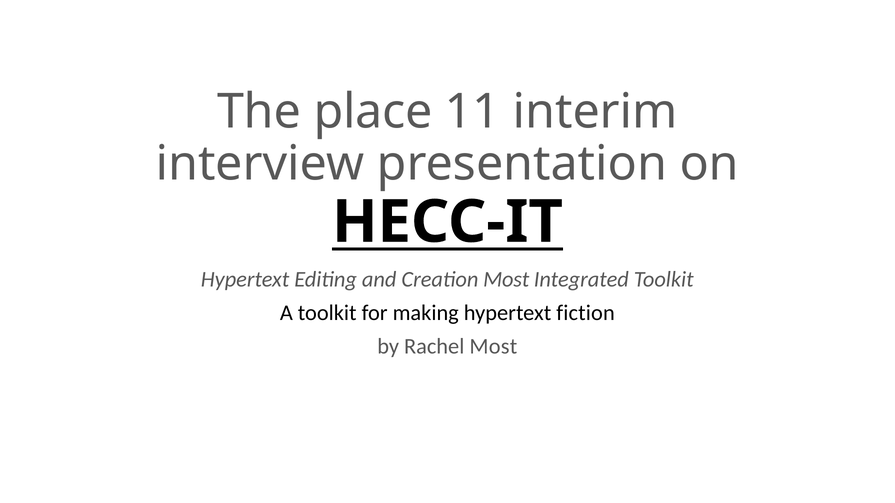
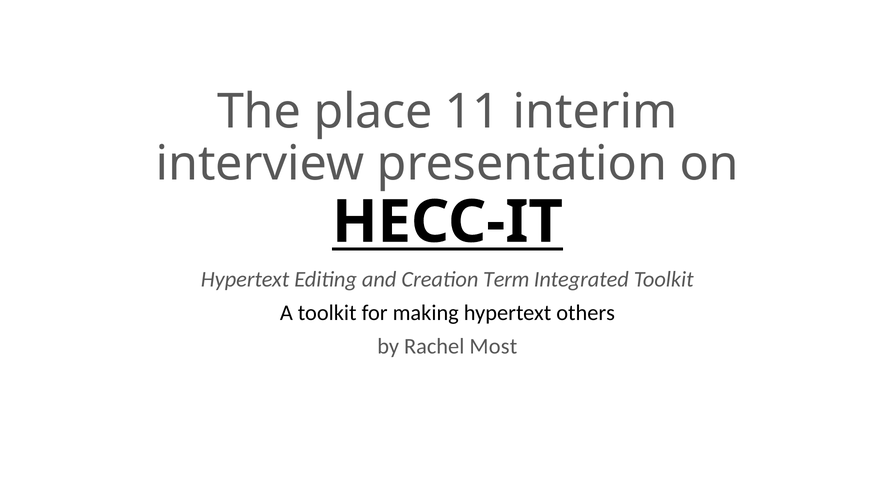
Creation Most: Most -> Term (506, 280)
fiction: fiction -> others (586, 313)
